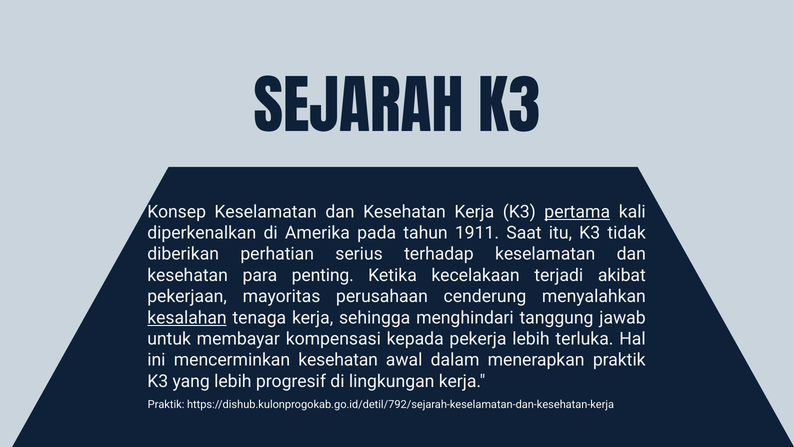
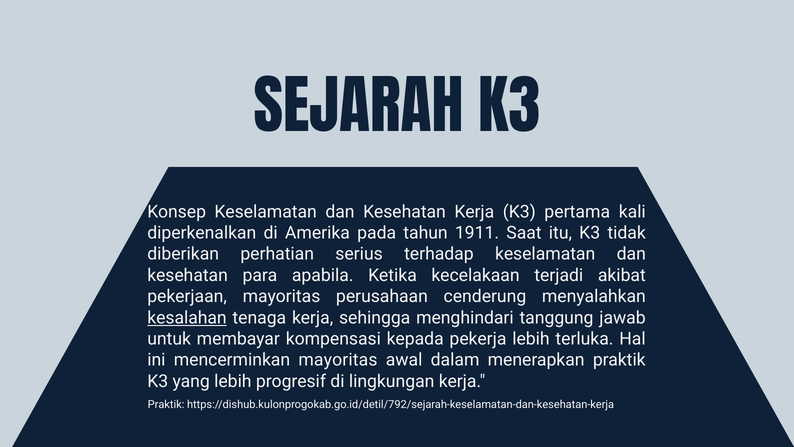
pertama underline: present -> none (577, 212)
penting: penting -> apabila (323, 275)
mencerminkan kesehatan: kesehatan -> mayoritas (338, 360)
